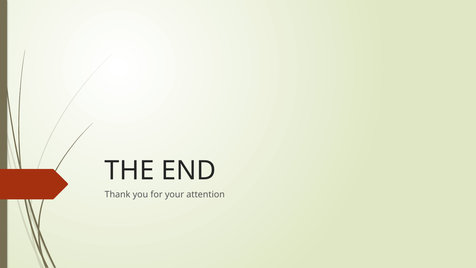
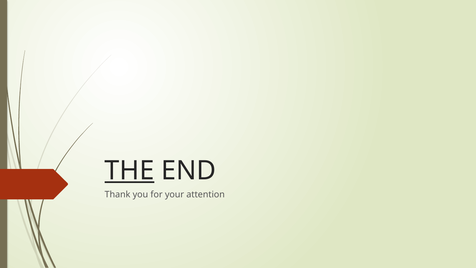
THE underline: none -> present (129, 171)
